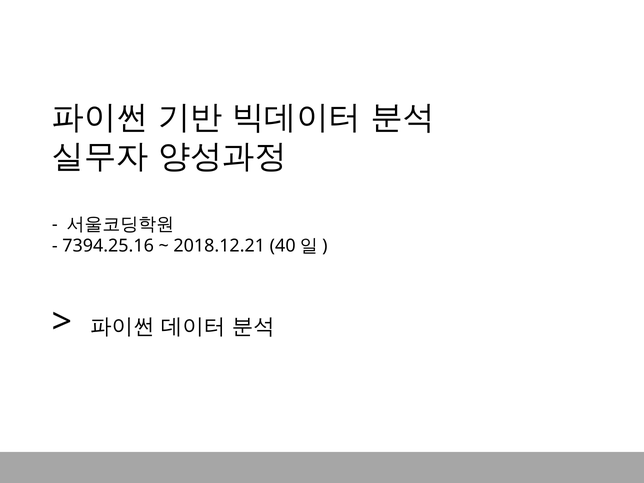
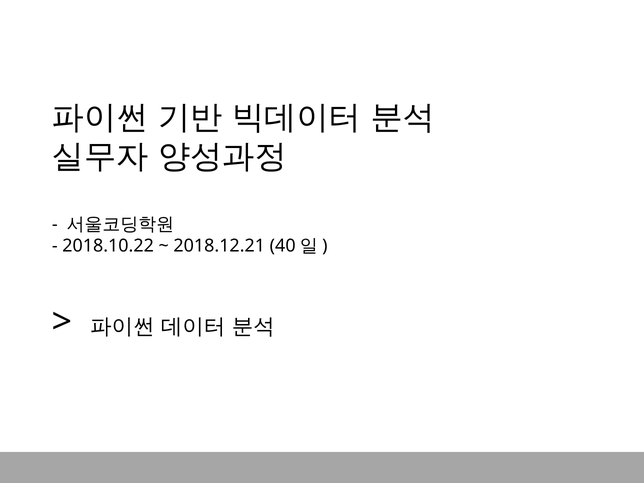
7394.25.16: 7394.25.16 -> 2018.10.22 (108, 246)
